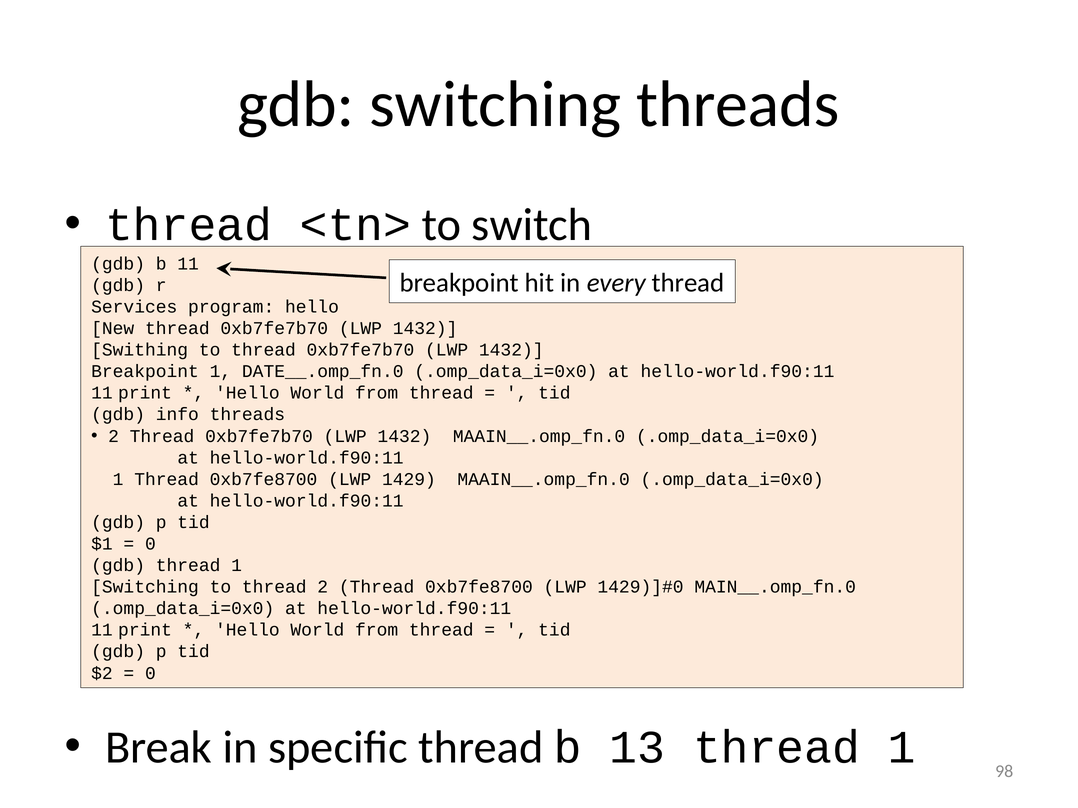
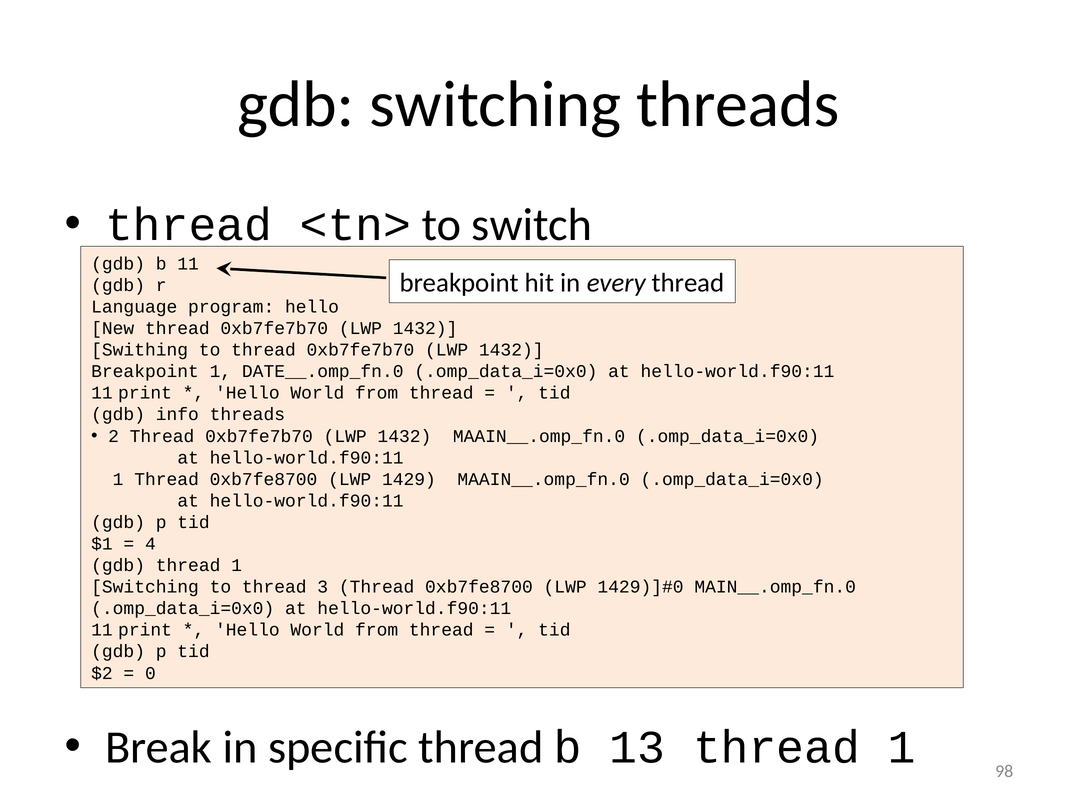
Services: Services -> Language (134, 307)
0: 0 -> 4 (150, 544)
thread 2: 2 -> 3 (323, 587)
